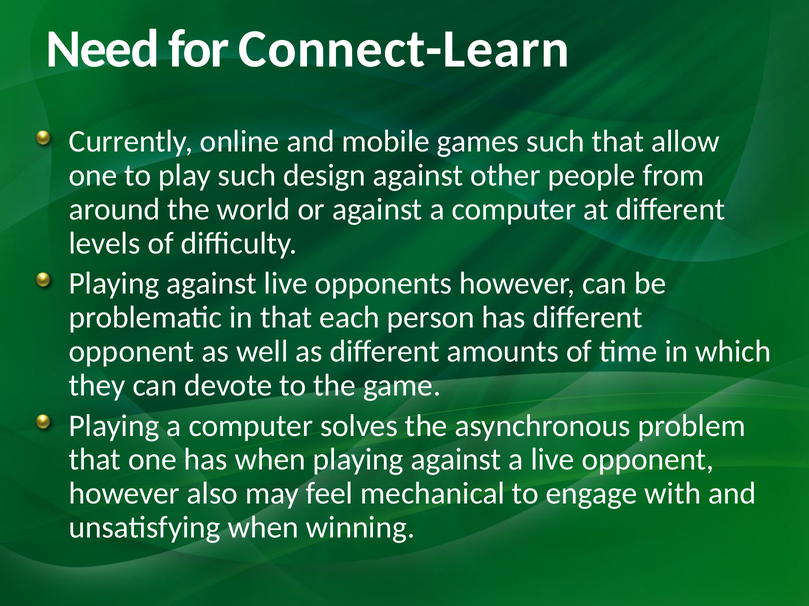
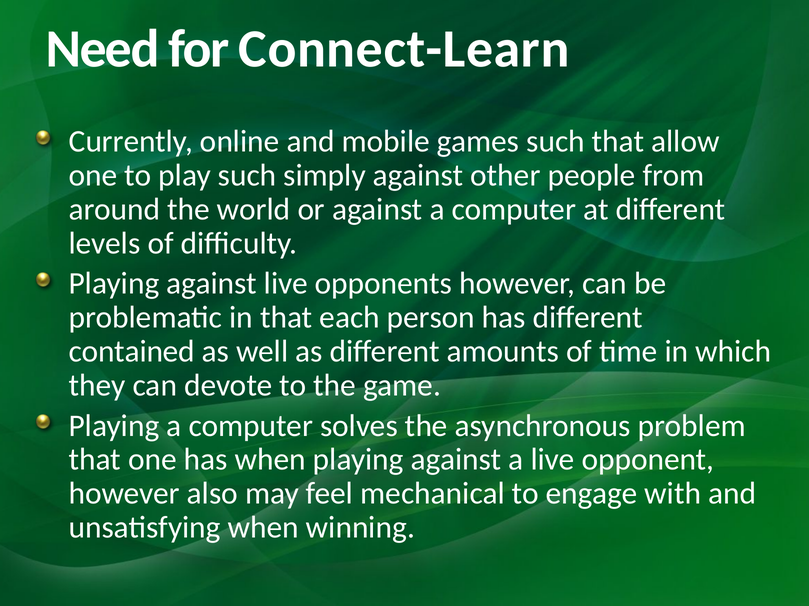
design: design -> simply (325, 176)
opponent: opponent -> contained (132, 352)
